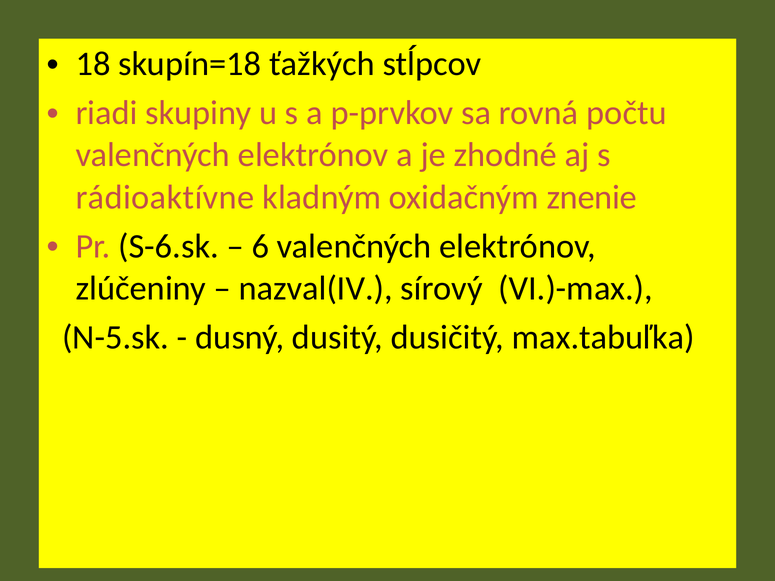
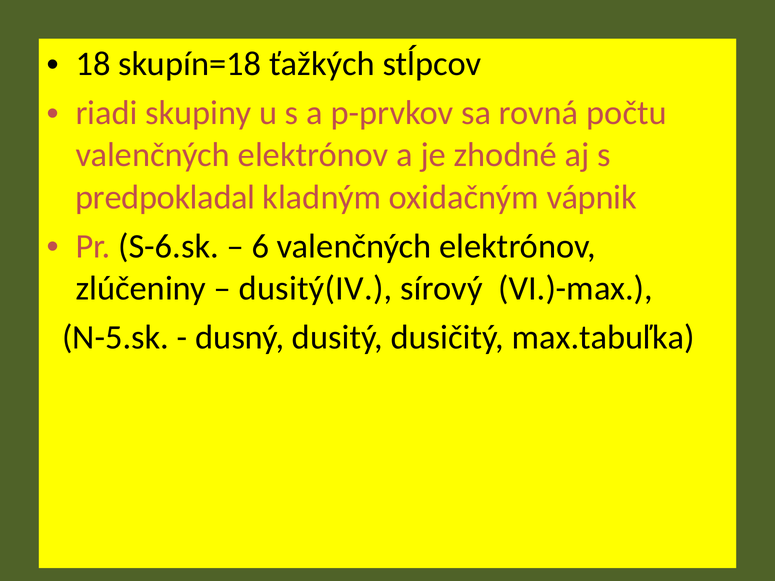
rádioaktívne: rádioaktívne -> predpokladal (165, 197)
znenie: znenie -> vápnik (592, 197)
nazval(IV: nazval(IV -> dusitý(IV (316, 288)
